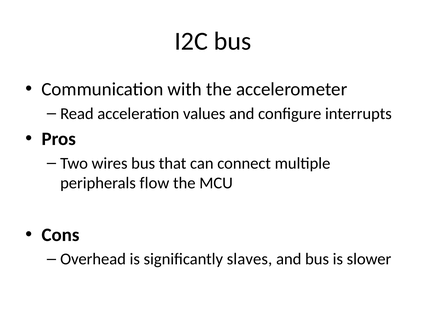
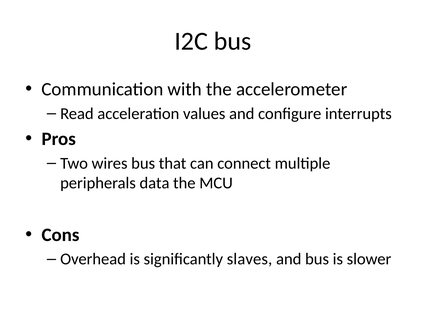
flow: flow -> data (155, 183)
